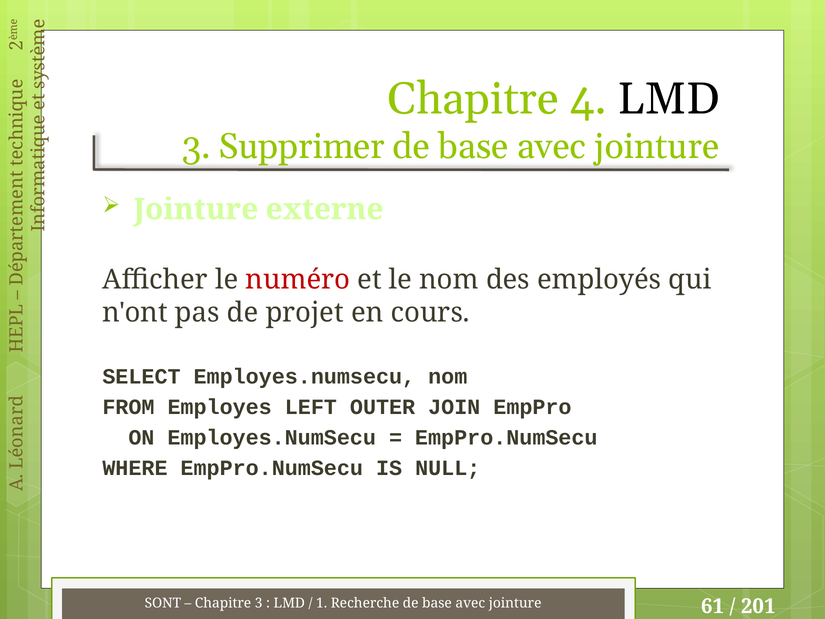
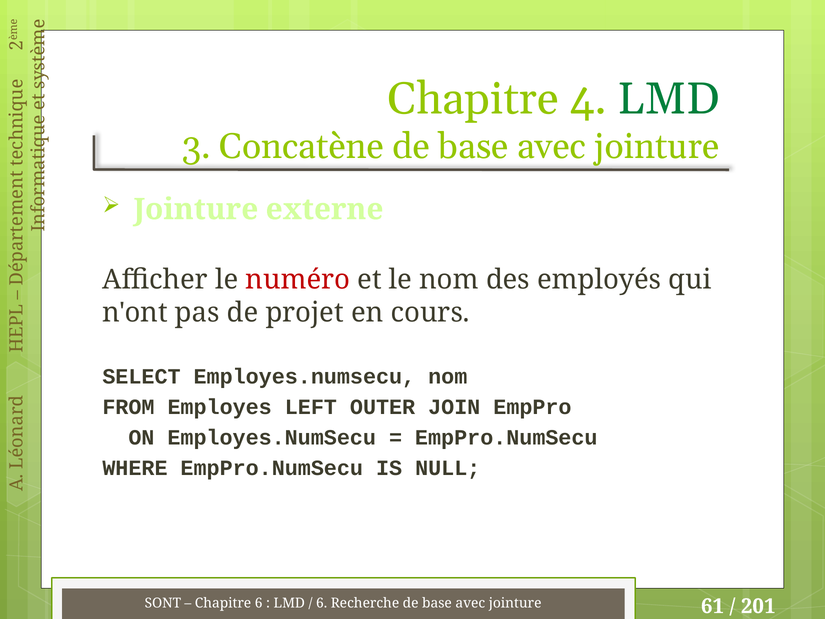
LMD colour: black -> green (669, 99)
Supprimer: Supprimer -> Concatène (302, 146)
Chapitre 3: 3 -> 6 (259, 603)
1: 1 -> 6 (322, 603)
